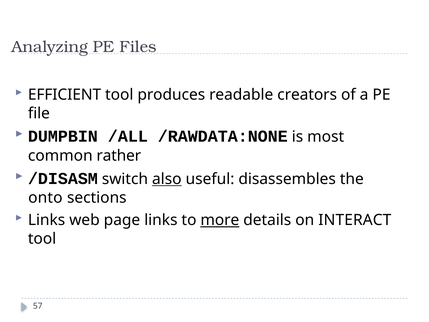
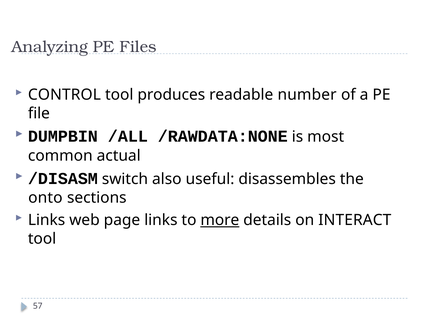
EFFICIENT: EFFICIENT -> CONTROL (64, 95)
creators: creators -> number (307, 95)
rather: rather -> actual (119, 156)
also underline: present -> none (167, 179)
